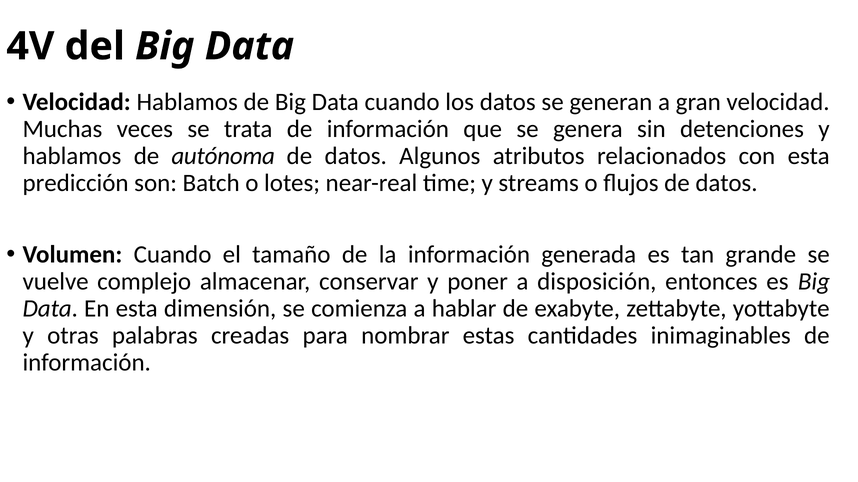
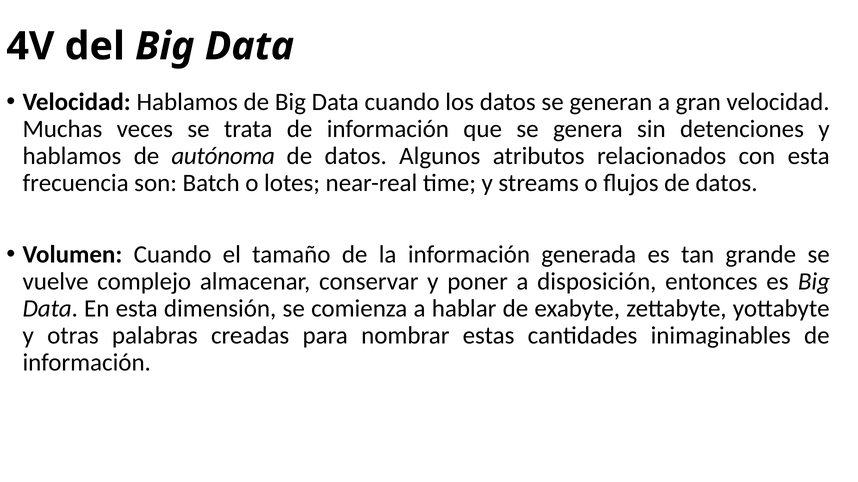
predicción: predicción -> frecuencia (76, 183)
